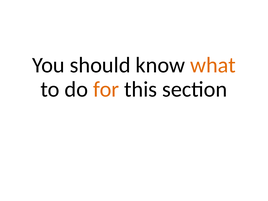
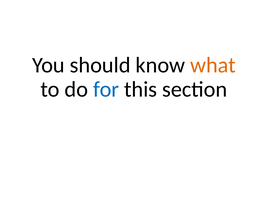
for colour: orange -> blue (106, 89)
